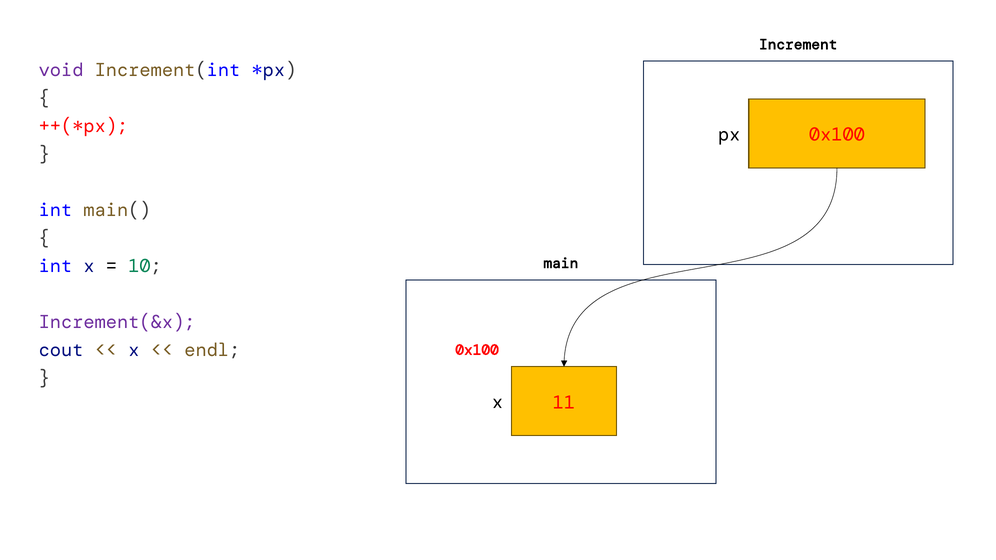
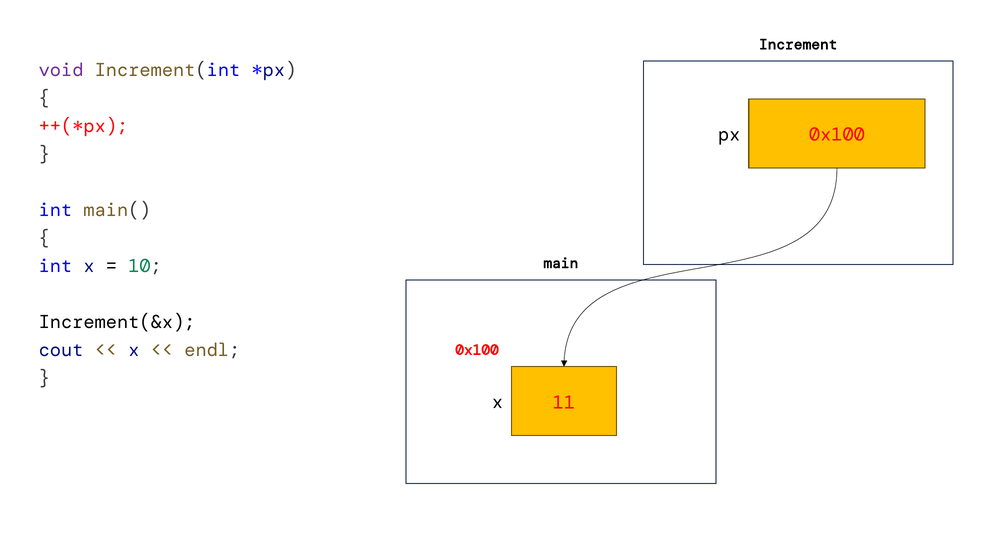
Increment(&x colour: purple -> black (117, 322)
